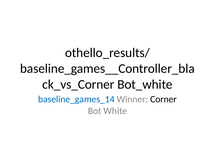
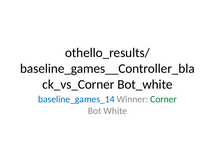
Corner colour: black -> green (164, 99)
